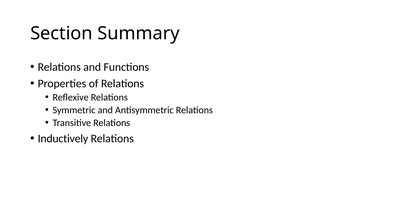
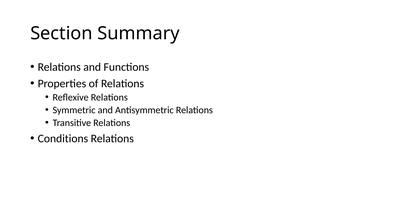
Inductively: Inductively -> Conditions (63, 139)
